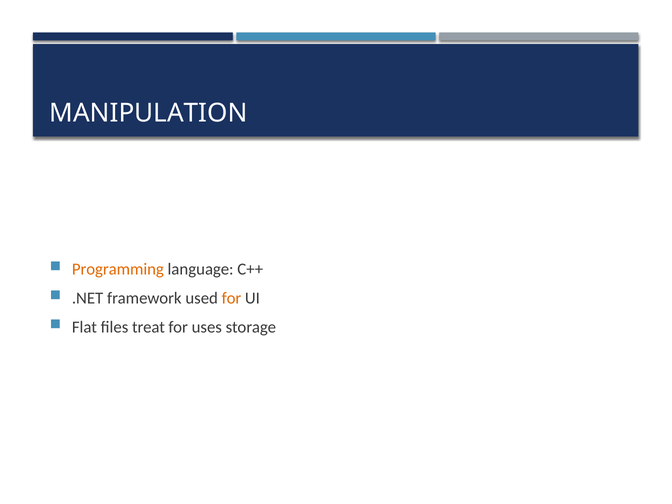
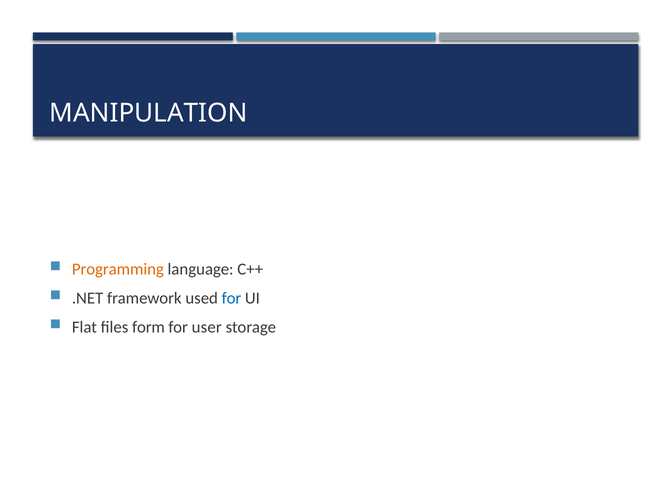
for colour: orange -> blue (232, 298)
treat: treat -> form (148, 327)
uses: uses -> user (207, 327)
